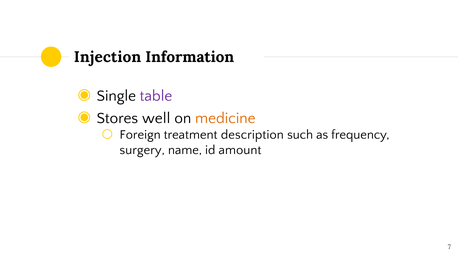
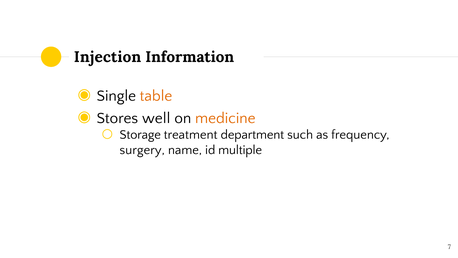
table colour: purple -> orange (156, 96)
Foreign: Foreign -> Storage (140, 135)
description: description -> department (252, 135)
amount: amount -> multiple (240, 150)
